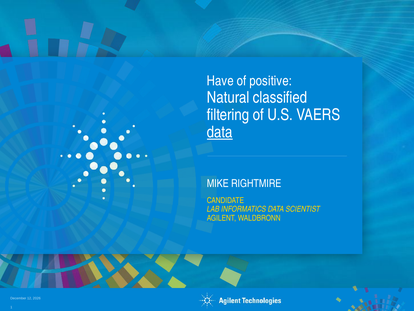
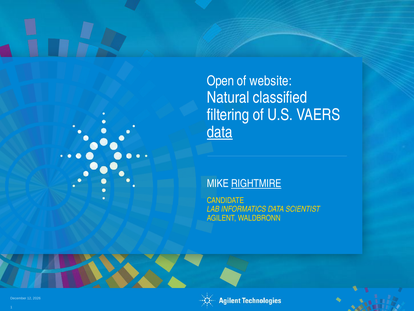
Have: Have -> Open (220, 81)
positive: positive -> website (271, 81)
RIGHTMIRE underline: none -> present (256, 183)
